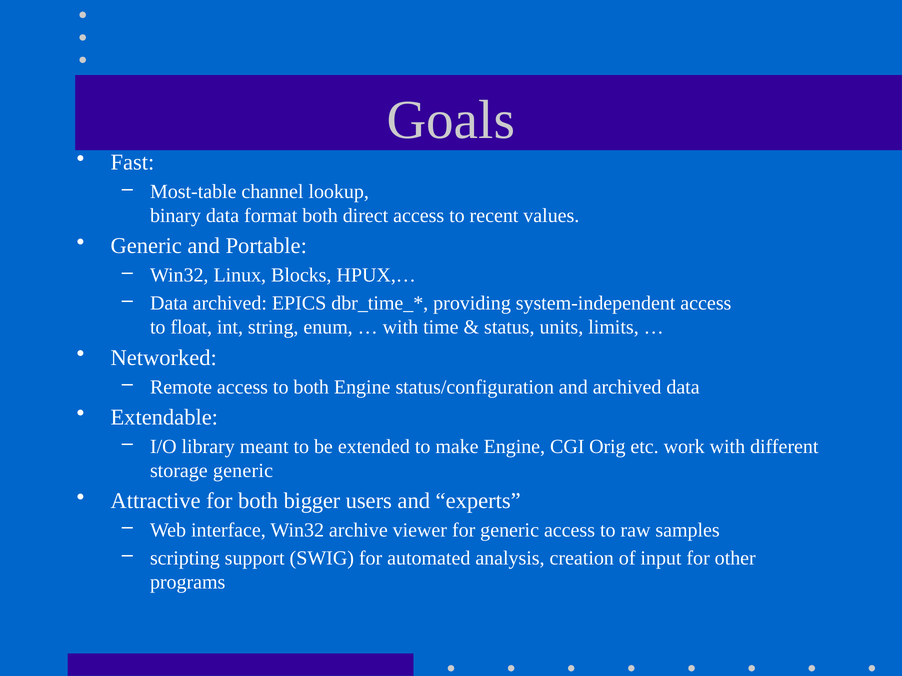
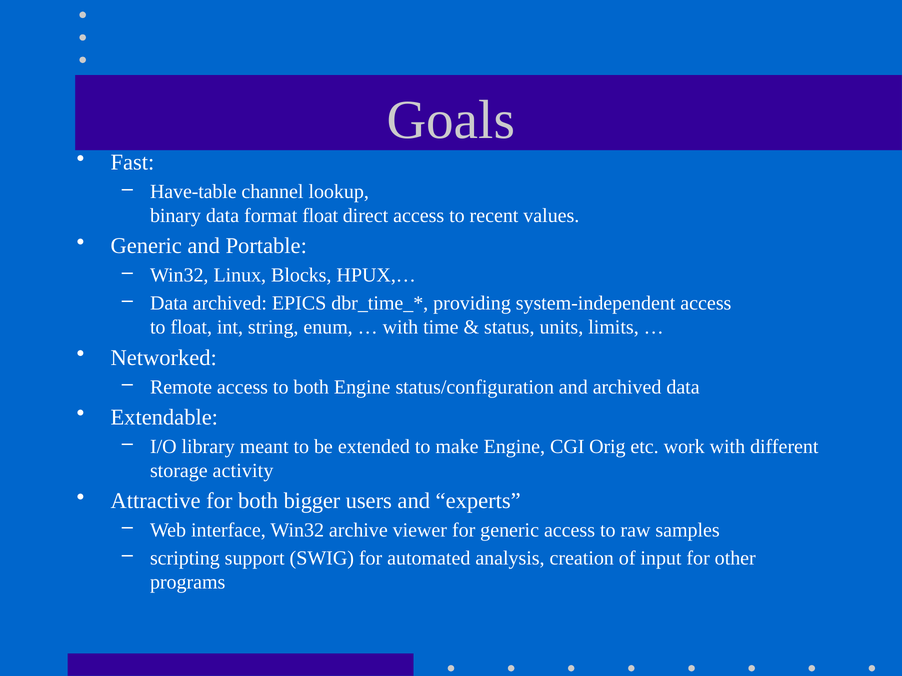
Most-table: Most-table -> Have-table (193, 192)
format both: both -> float (320, 216)
storage generic: generic -> activity (243, 471)
